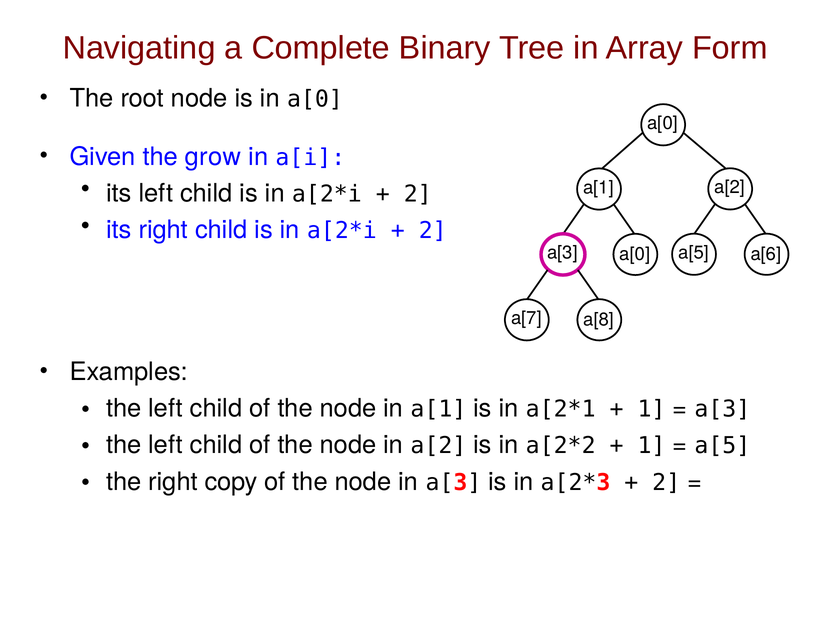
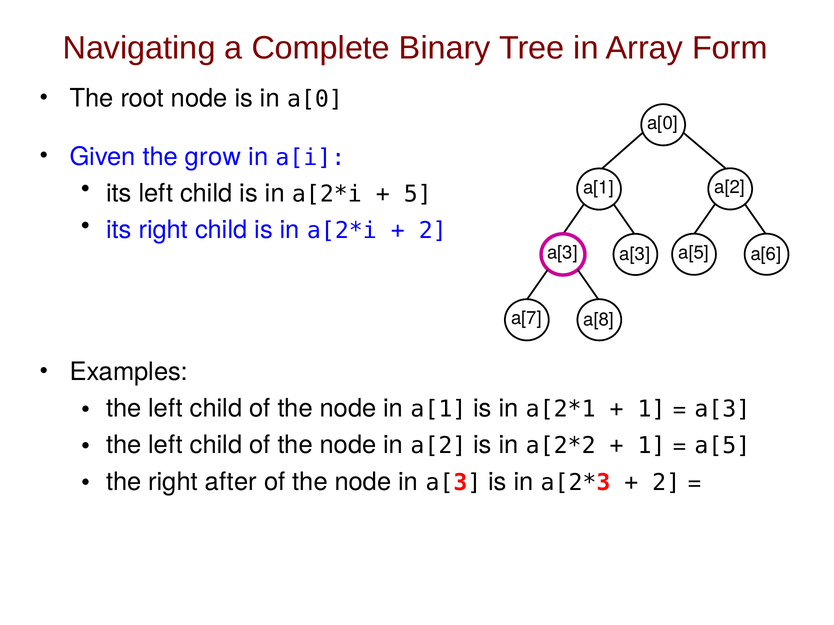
2: 2 -> 5 (418, 194)
a[0: a[0 -> a[3 (635, 254)
copy: copy -> after (231, 482)
